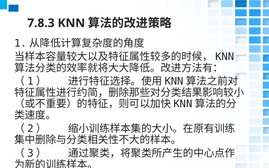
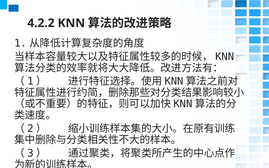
7.8.3: 7.8.3 -> 4.2.2 (41, 23)
